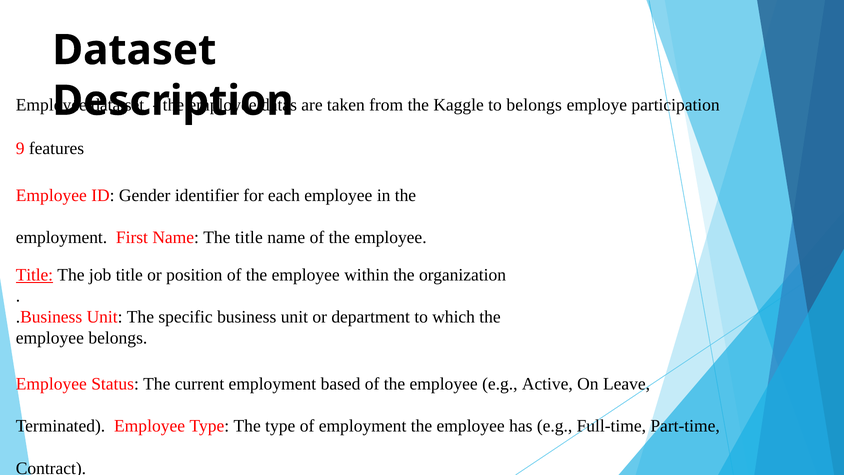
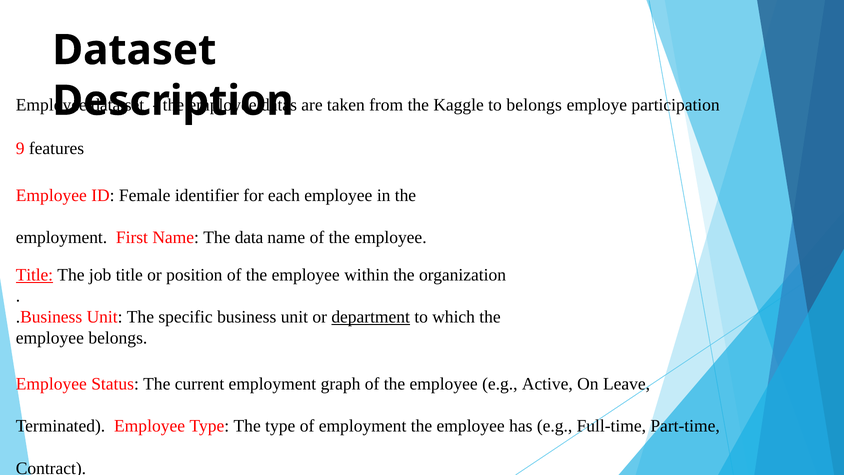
Gender: Gender -> Female (145, 195)
The title: title -> data (249, 238)
department underline: none -> present (371, 317)
based: based -> graph (341, 384)
